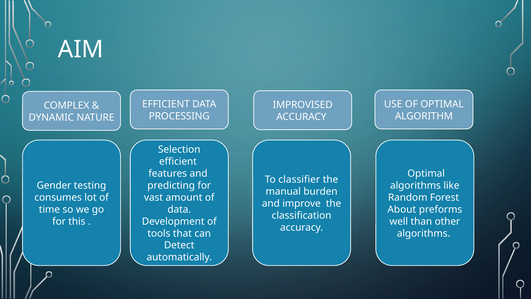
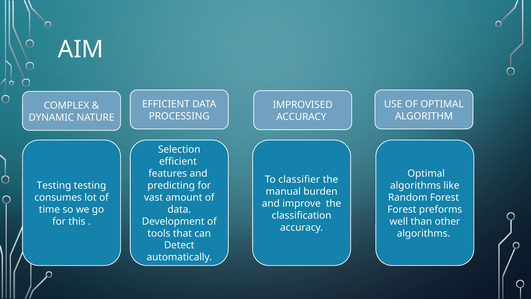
Gender: Gender -> Testing (54, 185)
About: About -> Forest (402, 209)
